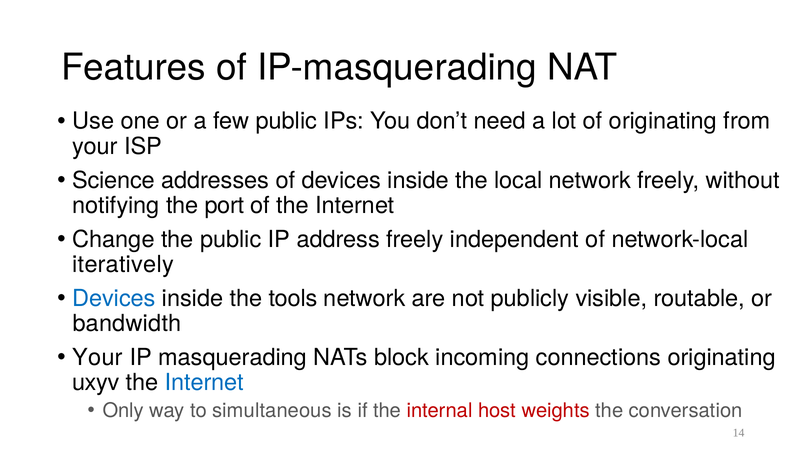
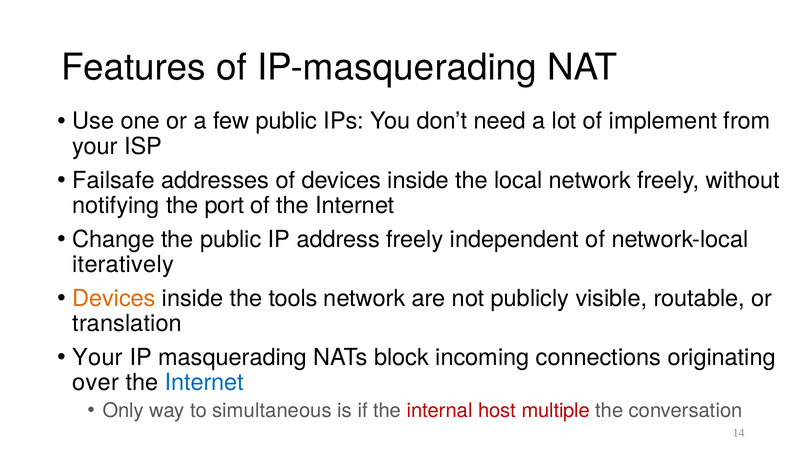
of originating: originating -> implement (663, 121)
Science: Science -> Failsafe (113, 180)
Devices colour: blue -> orange (114, 299)
bandwidth: bandwidth -> translation (127, 324)
uxyv: uxyv -> over (96, 383)
weights: weights -> multiple (556, 411)
